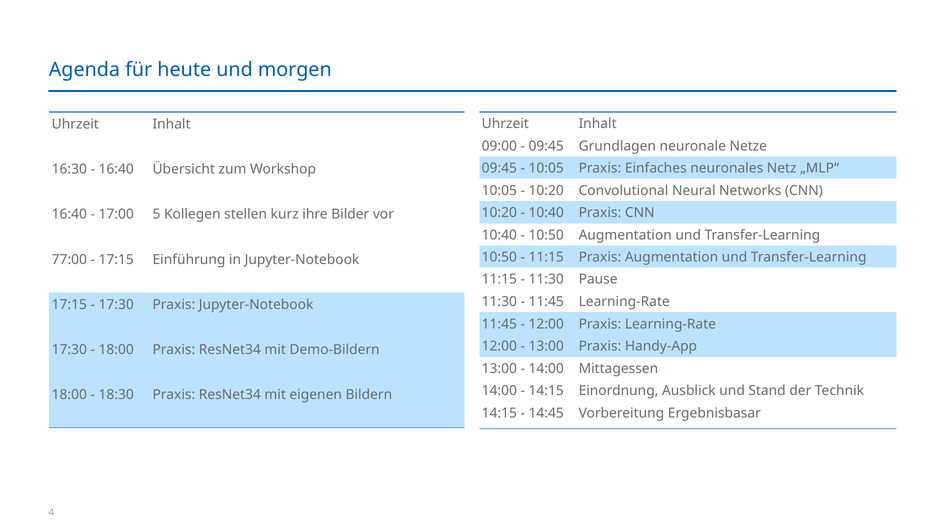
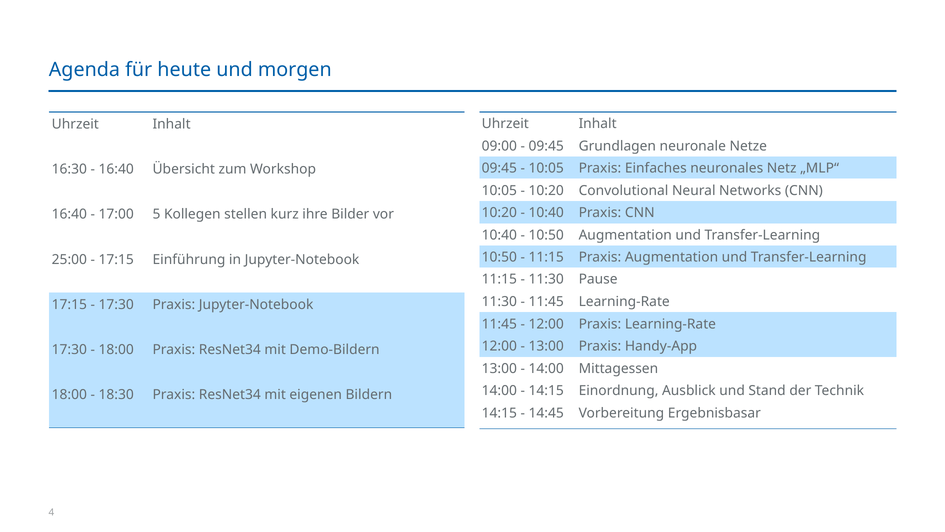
77:00: 77:00 -> 25:00 (69, 259)
